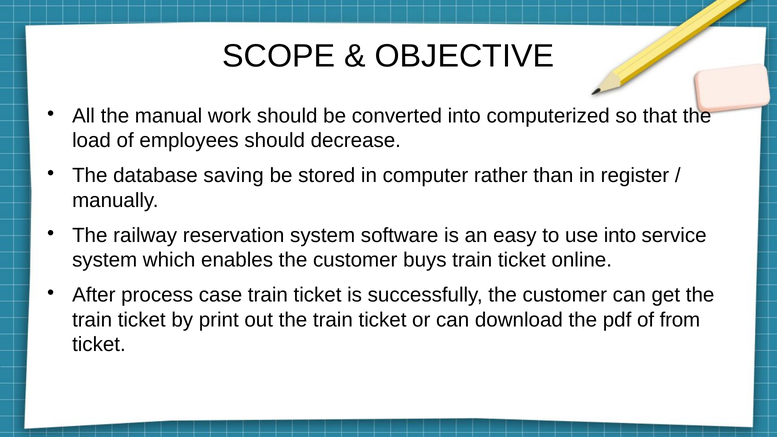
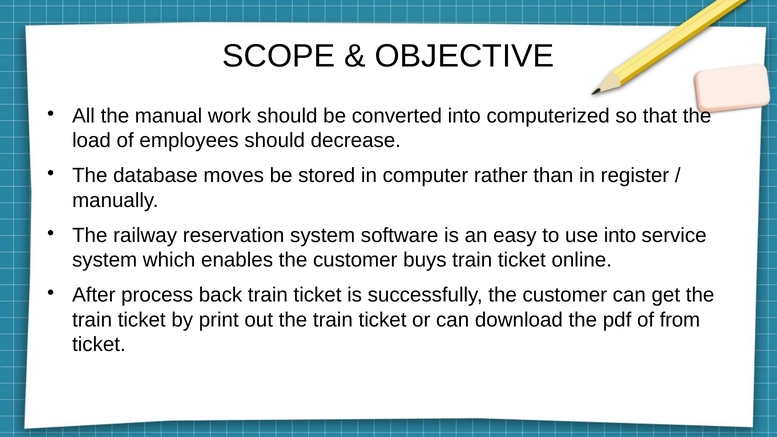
saving: saving -> moves (234, 176)
case: case -> back (221, 295)
